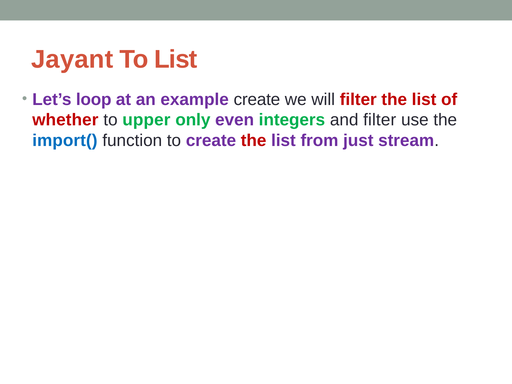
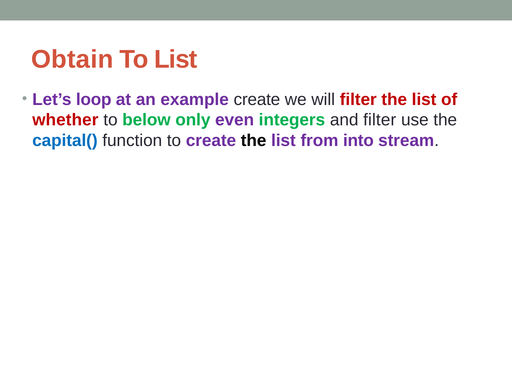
Jayant: Jayant -> Obtain (72, 59)
upper: upper -> below (146, 120)
import(: import( -> capital( (65, 140)
the colour: red -> black (254, 140)
just: just -> into (358, 140)
